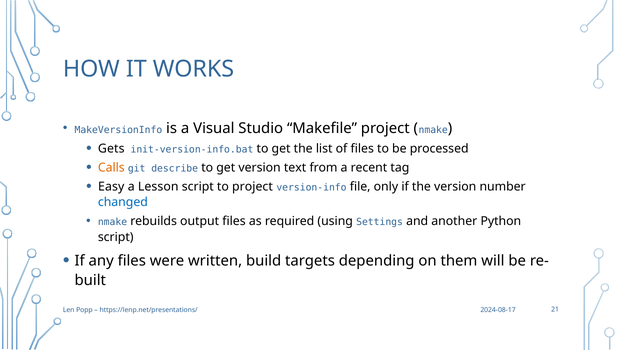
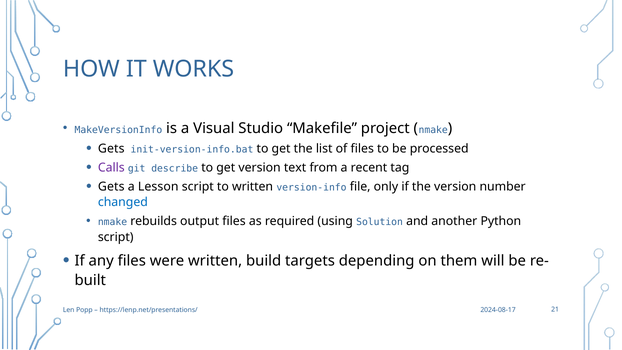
Calls colour: orange -> purple (111, 168)
Easy: Easy -> Gets (111, 186)
to project: project -> written (253, 186)
Settings: Settings -> Solution (380, 222)
